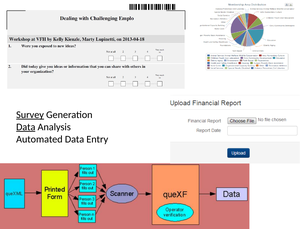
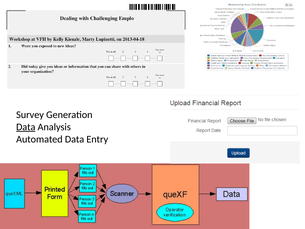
Survey underline: present -> none (30, 115)
